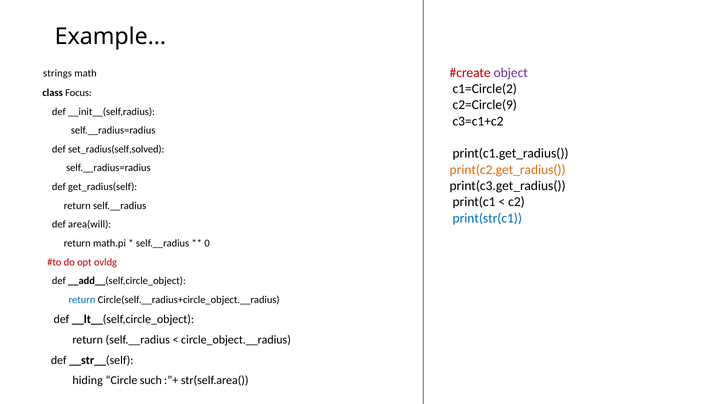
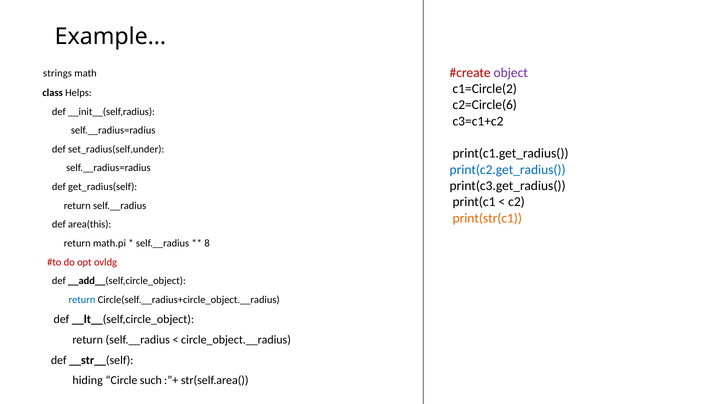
Focus: Focus -> Helps (78, 93)
c2=Circle(9: c2=Circle(9 -> c2=Circle(6 (485, 105)
set_radius(self,solved: set_radius(self,solved -> set_radius(self,under (116, 149)
print(c2.get_radius( colour: orange -> blue (508, 170)
print(str(c1 colour: blue -> orange (487, 218)
area(will: area(will -> area(this (90, 224)
0: 0 -> 8 (207, 243)
